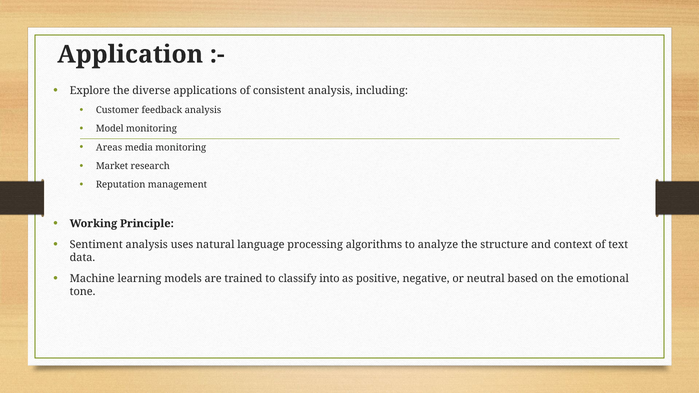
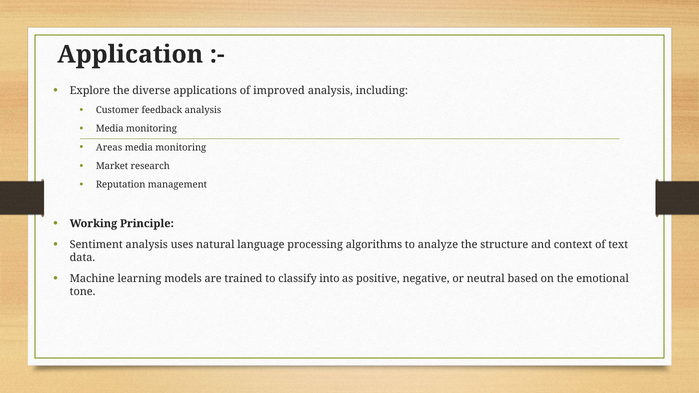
consistent: consistent -> improved (279, 91)
Model: Model -> Media (110, 129)
